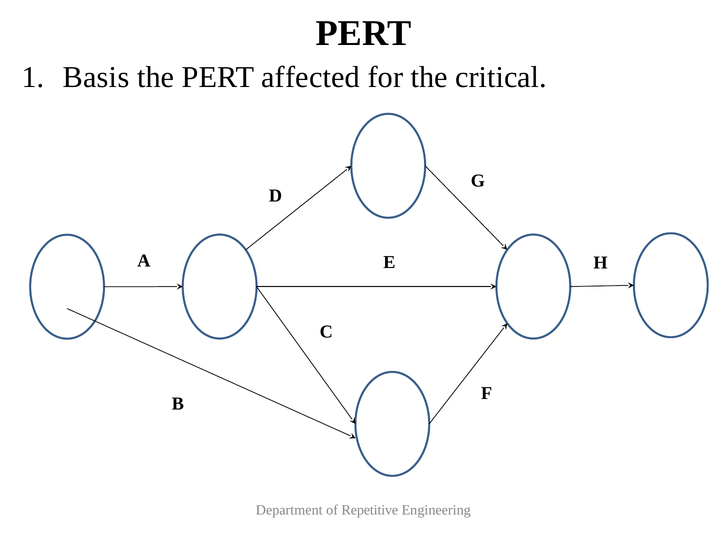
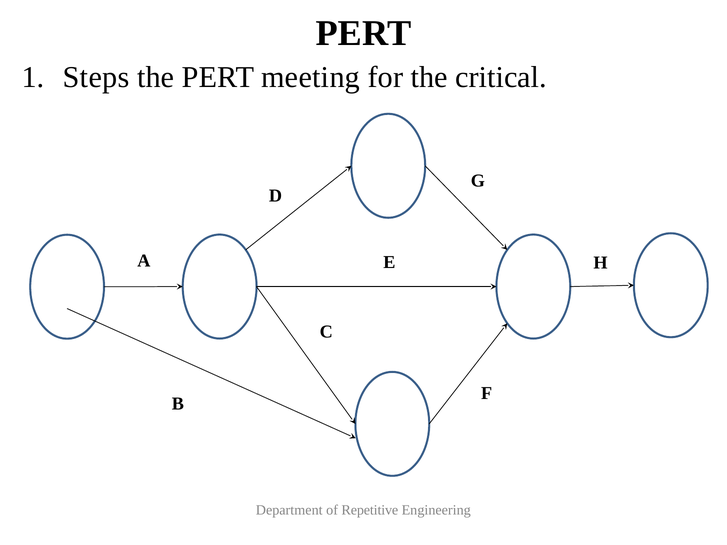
Basis: Basis -> Steps (96, 77)
affected: affected -> meeting (311, 77)
